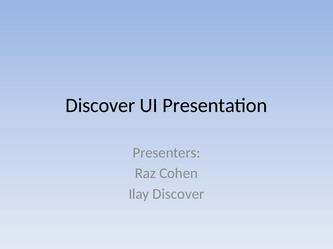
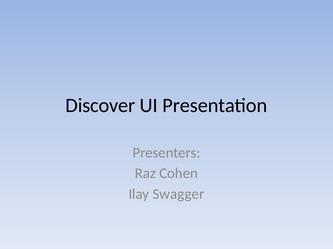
Ilay Discover: Discover -> Swagger (178, 195)
